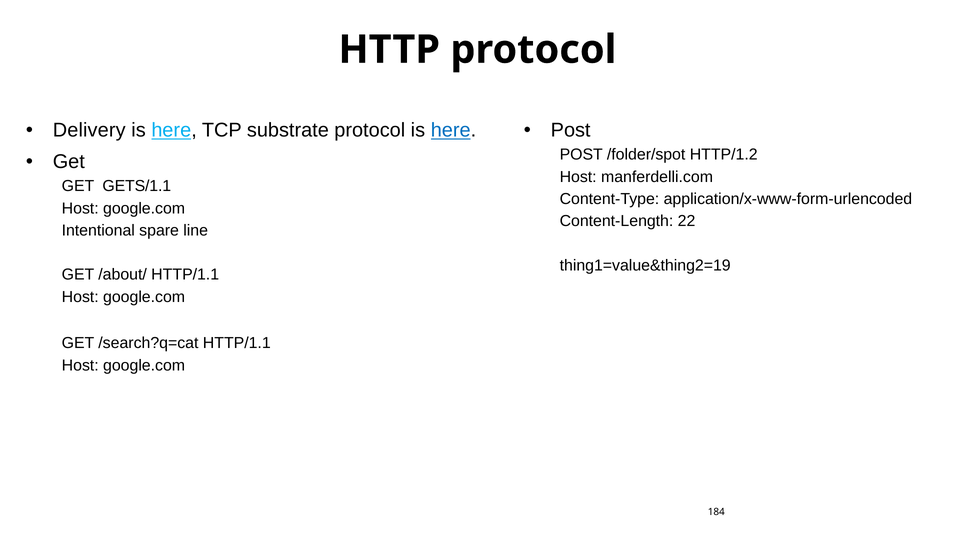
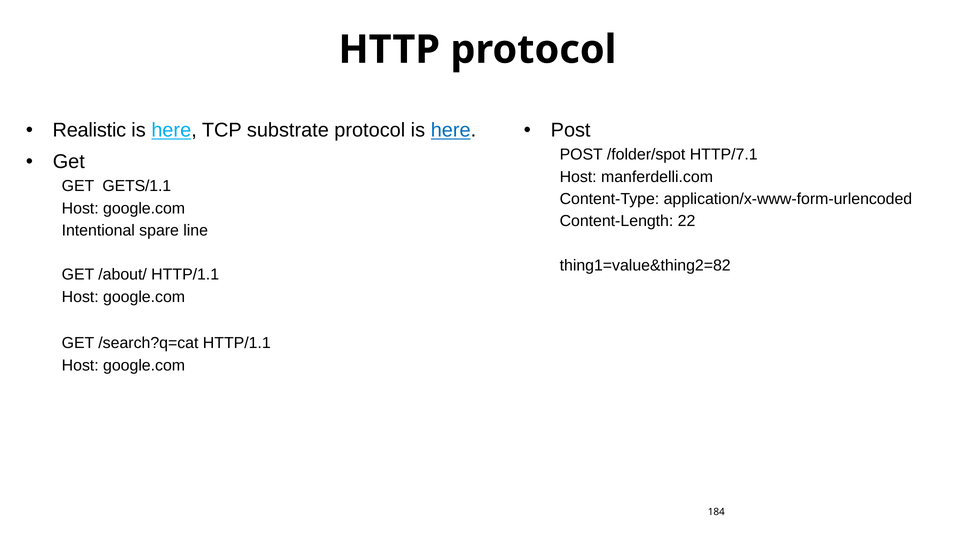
Delivery: Delivery -> Realistic (89, 130)
HTTP/1.2: HTTP/1.2 -> HTTP/7.1 (724, 155)
thing1=value&thing2=19: thing1=value&thing2=19 -> thing1=value&thing2=82 (645, 265)
